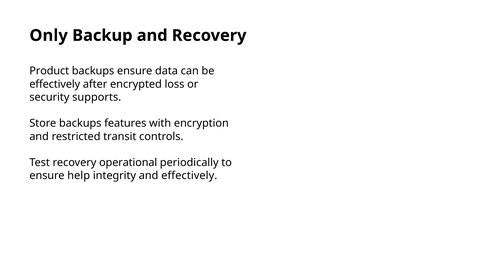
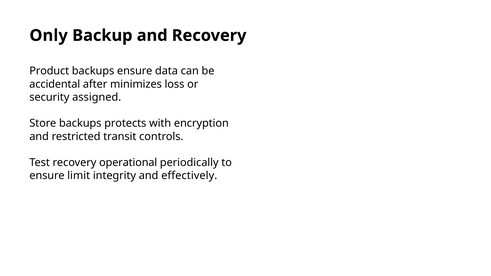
effectively: effectively -> accidental (55, 84)
encrypted: encrypted -> minimizes (136, 84)
supports: supports -> assigned (97, 97)
features: features -> protects (125, 123)
help: help -> limit (79, 176)
